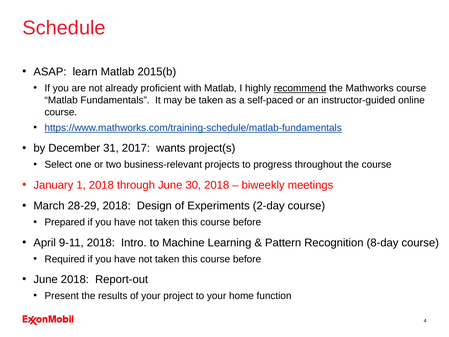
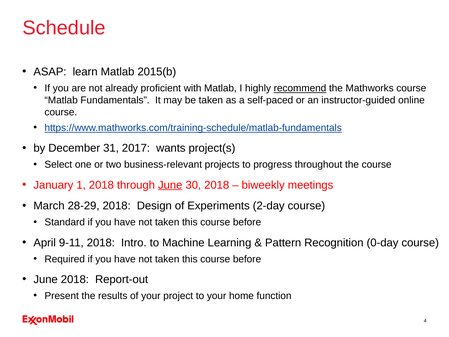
June underline: none -> present (170, 185)
Prepared: Prepared -> Standard (65, 222)
8-day: 8-day -> 0-day (383, 242)
